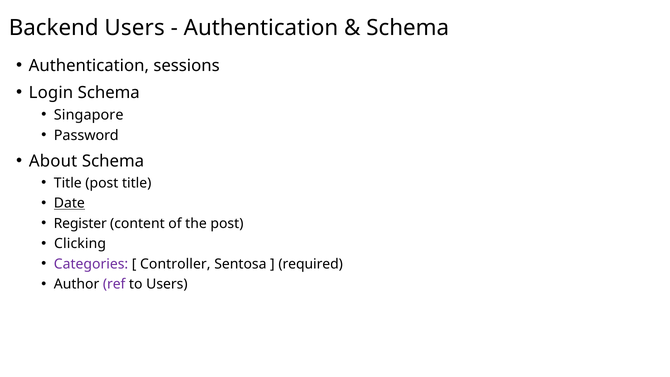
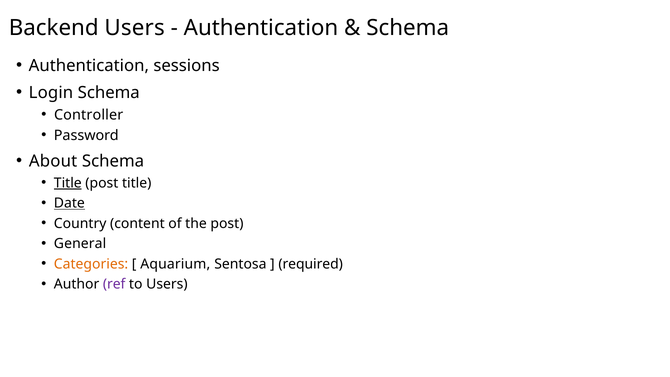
Singapore: Singapore -> Controller (89, 115)
Title underline: none -> present (68, 183)
Register: Register -> Country (80, 223)
Clicking: Clicking -> General (80, 244)
Categories colour: purple -> orange (91, 264)
Controller: Controller -> Aquarium (175, 264)
